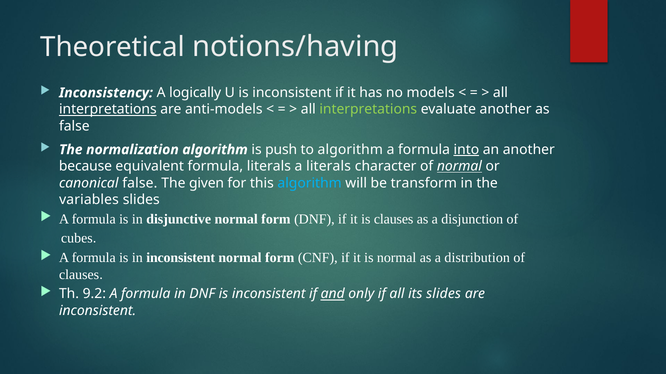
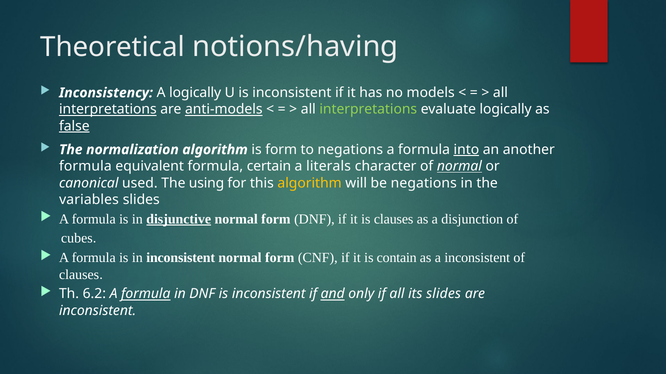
anti-models underline: none -> present (224, 110)
evaluate another: another -> logically (506, 110)
false underline: none -> present (74, 126)
is push: push -> form (281, 150)
to algorithm: algorithm -> negations (350, 150)
because: because -> formula (85, 167)
formula literals: literals -> certain (269, 167)
canonical false: false -> used (140, 183)
given: given -> using (207, 183)
algorithm colour: light blue -> yellow (310, 183)
be transform: transform -> negations (424, 183)
disjunctive underline: none -> present (179, 219)
is normal: normal -> contain (397, 258)
a distribution: distribution -> inconsistent (477, 258)
9.2: 9.2 -> 6.2 (94, 294)
formula underline: none -> present (146, 294)
